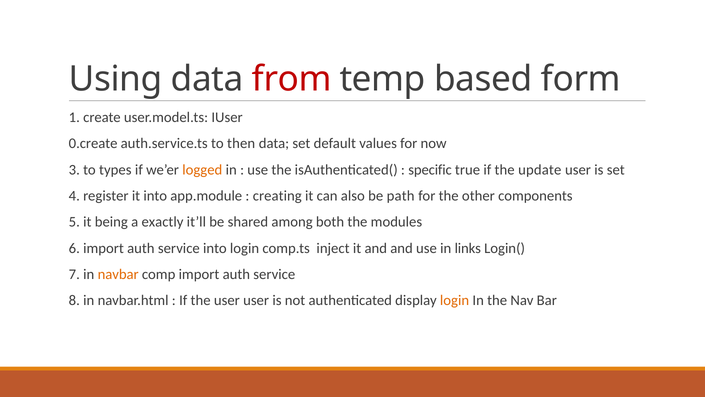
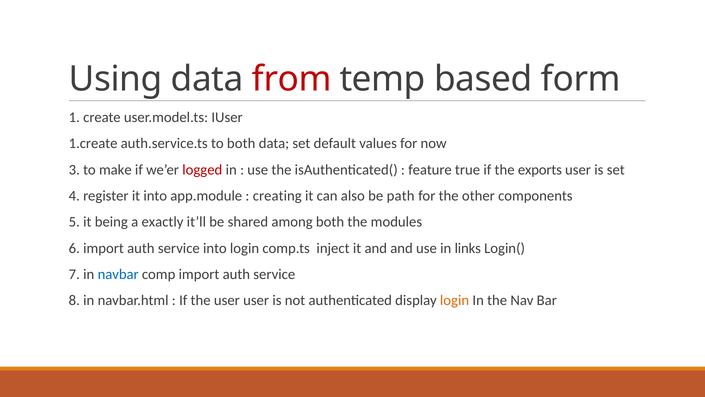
0.create: 0.create -> 1.create (93, 143)
to then: then -> both (241, 143)
types: types -> make (115, 170)
logged colour: orange -> red (202, 170)
specific: specific -> feature (430, 170)
update: update -> exports (540, 170)
navbar colour: orange -> blue (118, 274)
